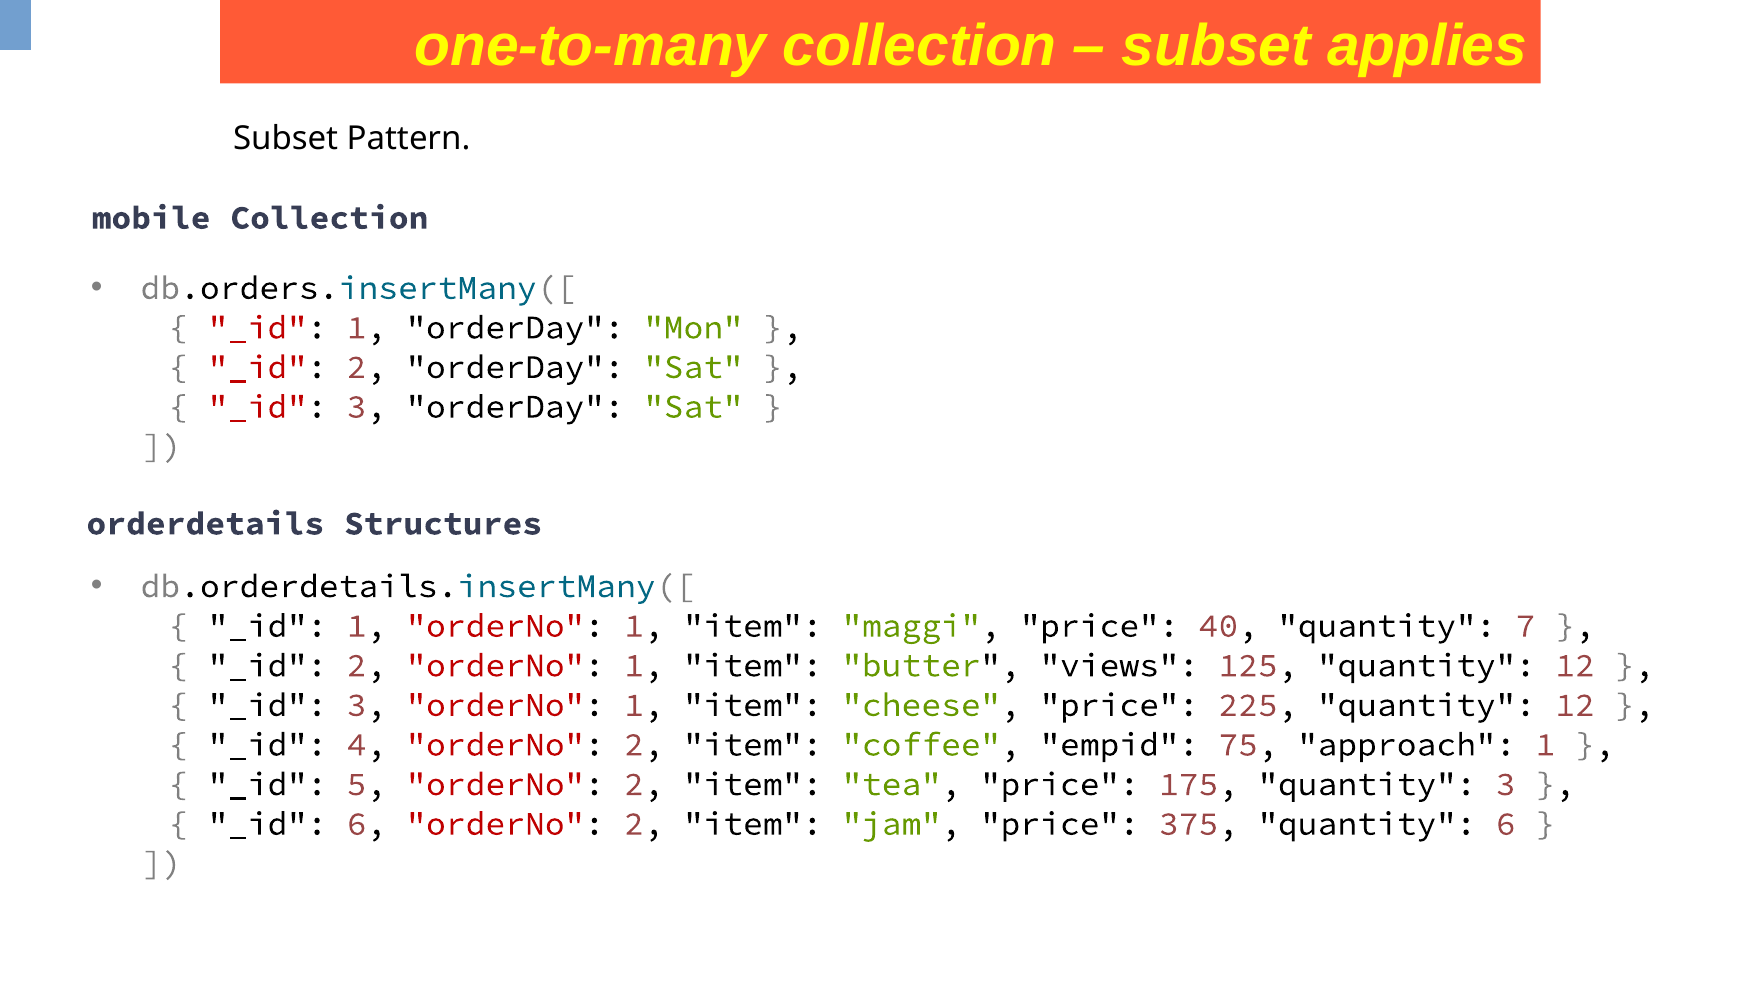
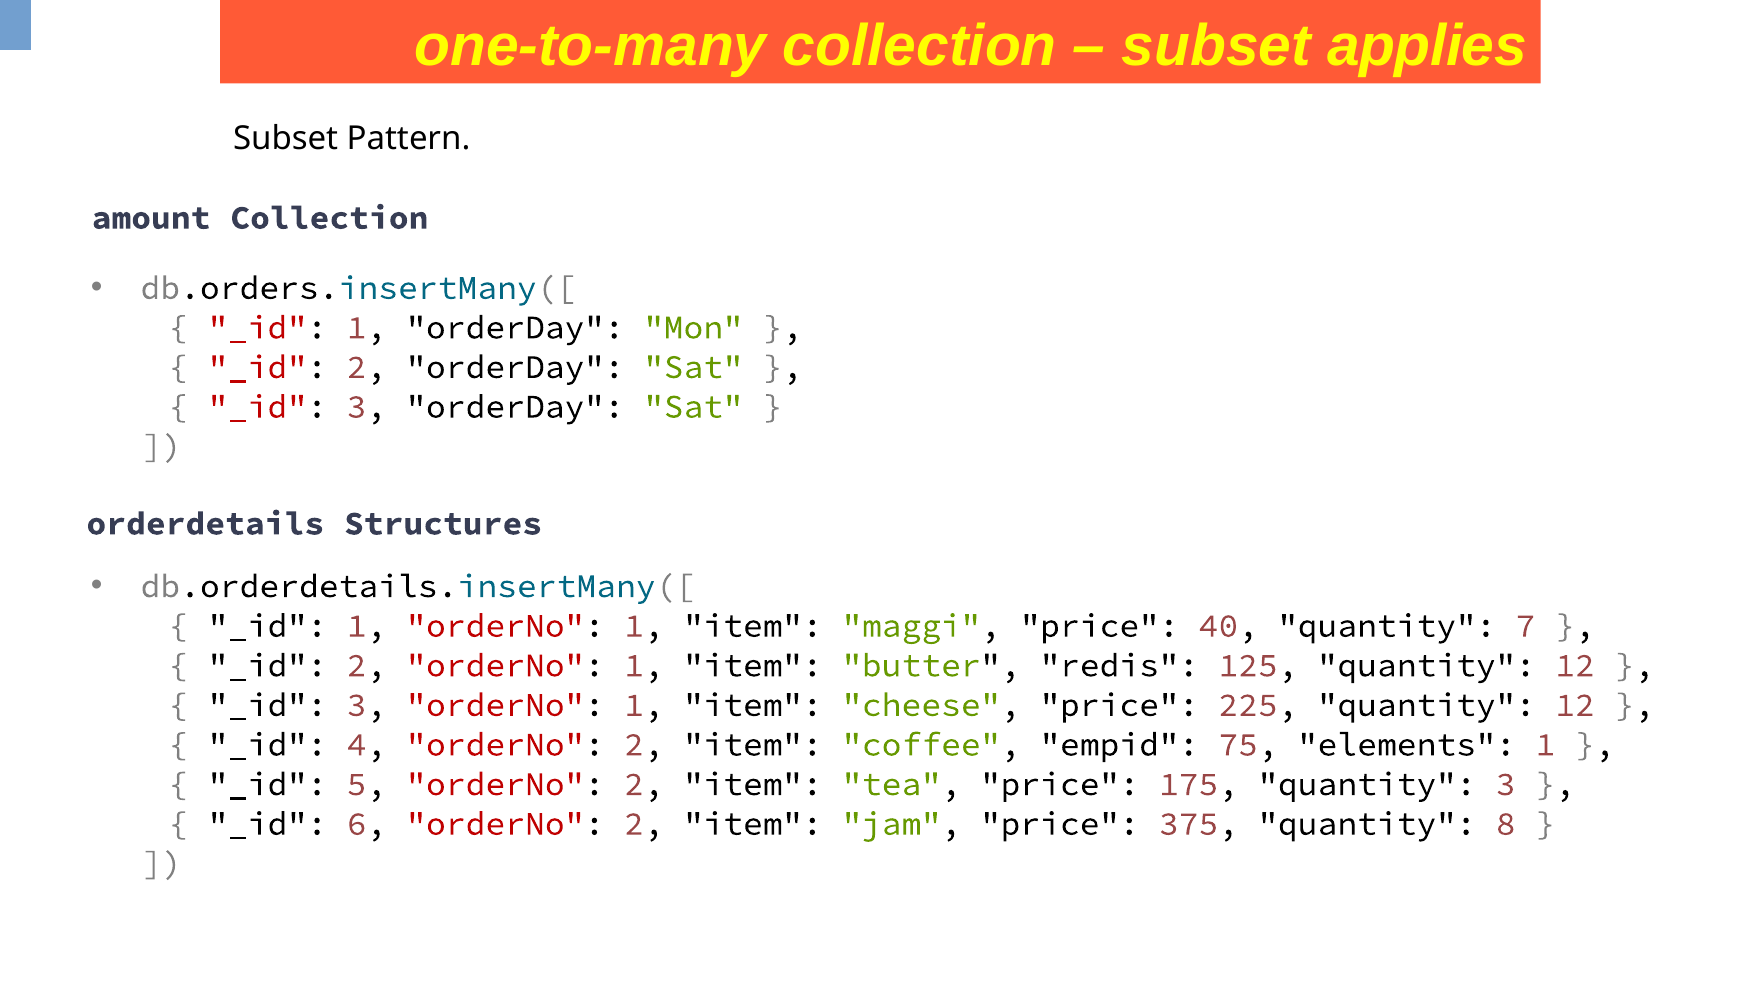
mobile: mobile -> amount (151, 218)
views: views -> redis (1119, 666)
approach: approach -> elements (1407, 745)
quantity 6: 6 -> 8 (1506, 824)
